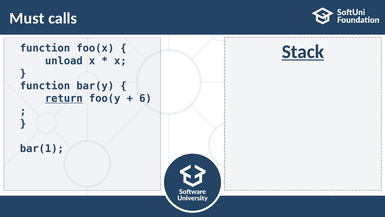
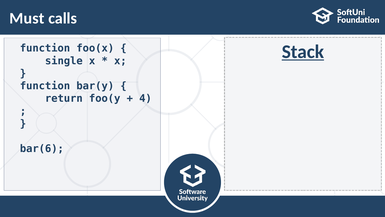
unload: unload -> single (64, 61)
return underline: present -> none (64, 98)
6: 6 -> 4 (145, 98)
bar(1: bar(1 -> bar(6 (42, 148)
